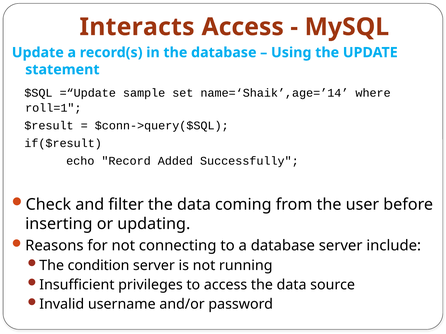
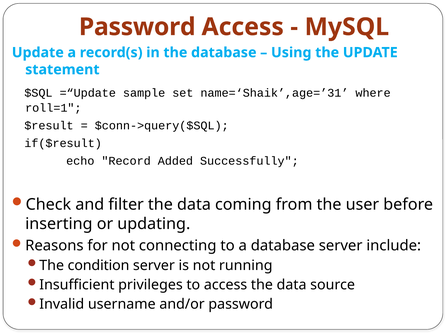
Interacts: Interacts -> Password (137, 27)
name=‘Shaik’,age=’14: name=‘Shaik’,age=’14 -> name=‘Shaik’,age=’31 (274, 93)
